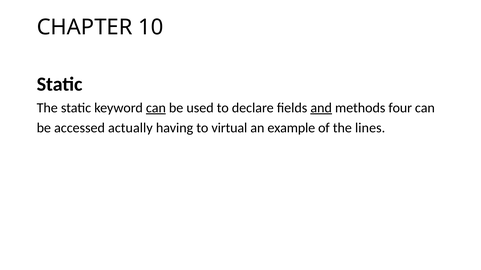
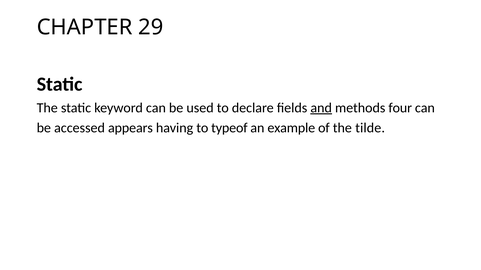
10: 10 -> 29 (151, 27)
can underline: present -> none (156, 108)
actually: actually -> appears (130, 128)
virtual: virtual -> typeof (229, 128)
lines: lines -> tilde (370, 128)
